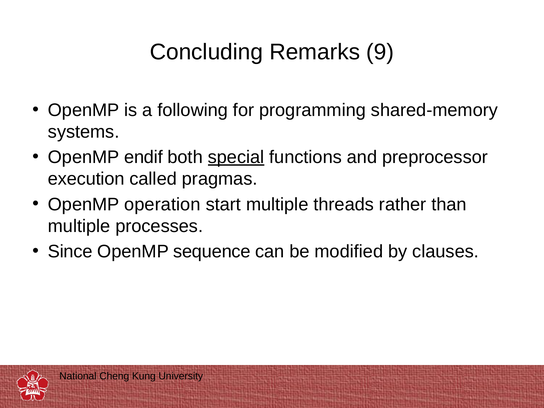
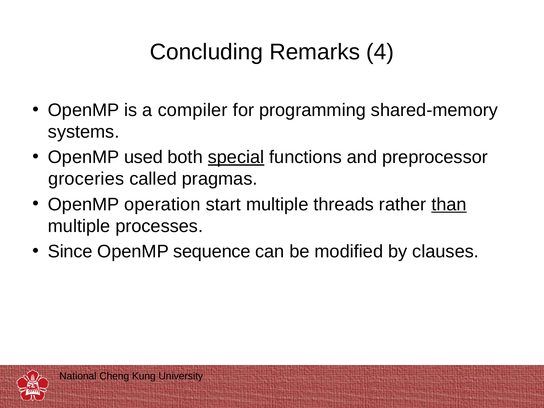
9: 9 -> 4 (380, 52)
following: following -> compiler (193, 110)
endif: endif -> used (143, 157)
execution: execution -> groceries (86, 179)
than underline: none -> present (449, 204)
